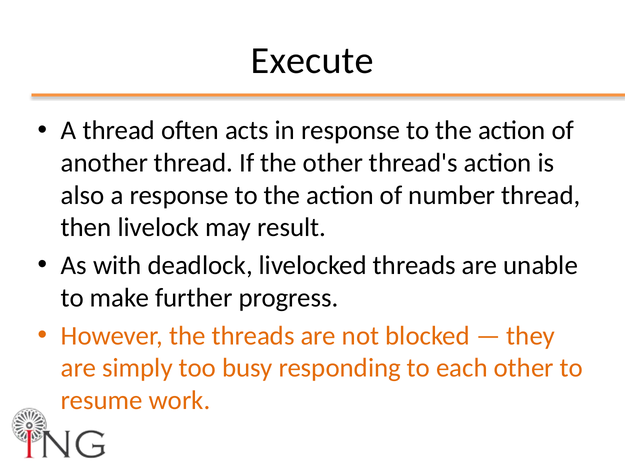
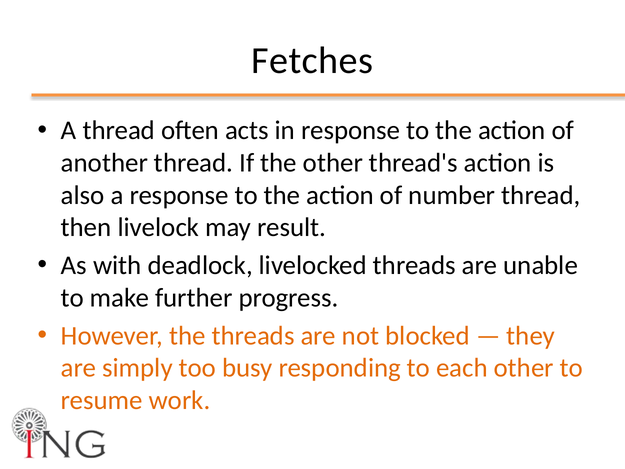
Execute: Execute -> Fetches (312, 61)
